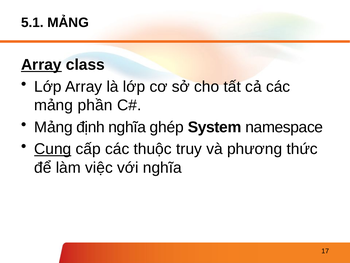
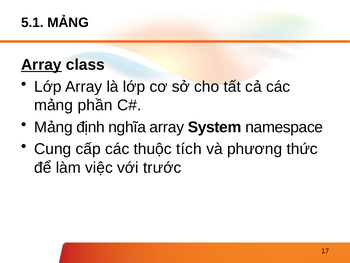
nghĩa ghép: ghép -> array (167, 127)
Cung underline: present -> none (53, 149)
truy: truy -> tích (189, 149)
với nghĩa: nghĩa -> trước (162, 167)
